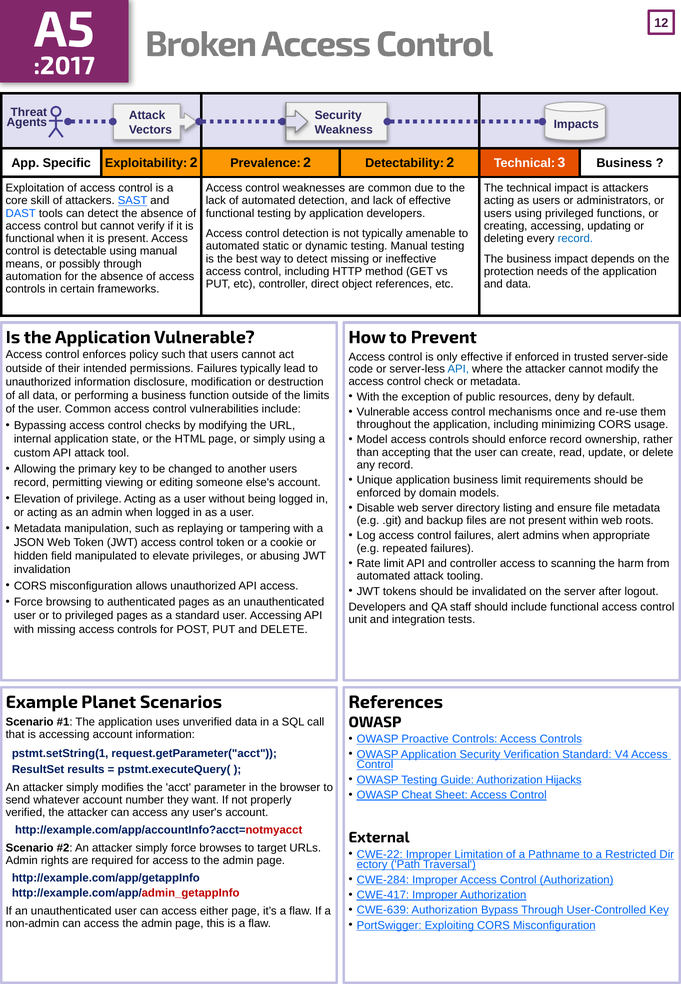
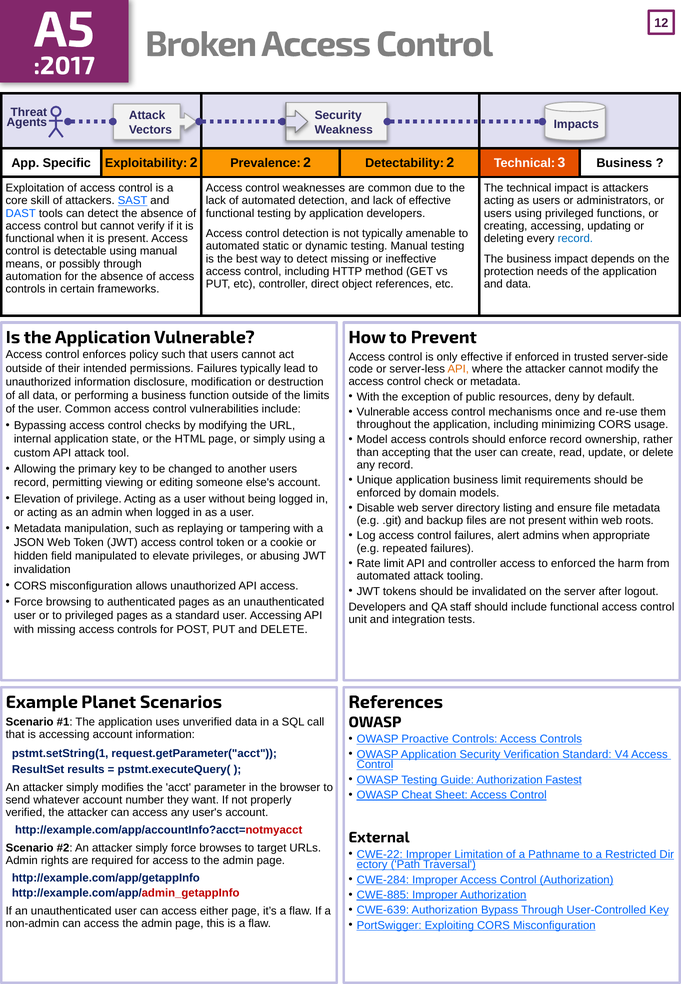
API colour: blue -> orange (458, 369)
to scanning: scanning -> enforced (573, 563)
Hijacks: Hijacks -> Fastest (564, 780)
CWE-417: CWE-417 -> CWE-885 (383, 895)
